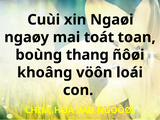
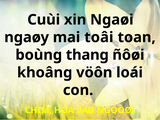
toát: toát -> toâi (99, 37)
